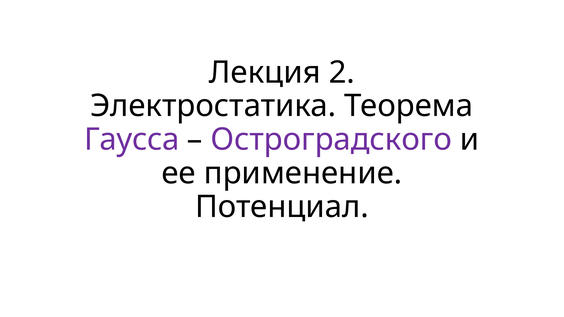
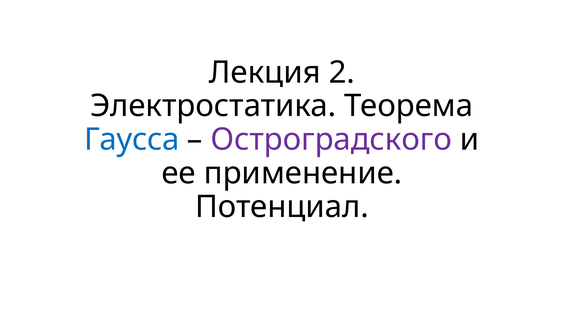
Гаусса colour: purple -> blue (132, 140)
